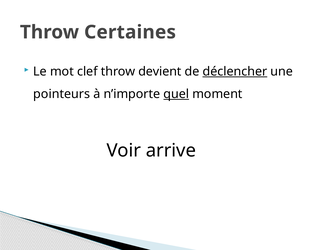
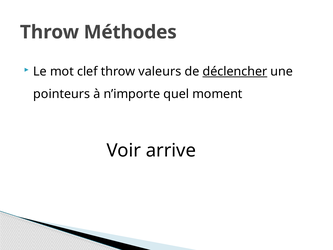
Certaines: Certaines -> Méthodes (130, 32)
devient: devient -> valeurs (160, 71)
quel underline: present -> none (176, 94)
